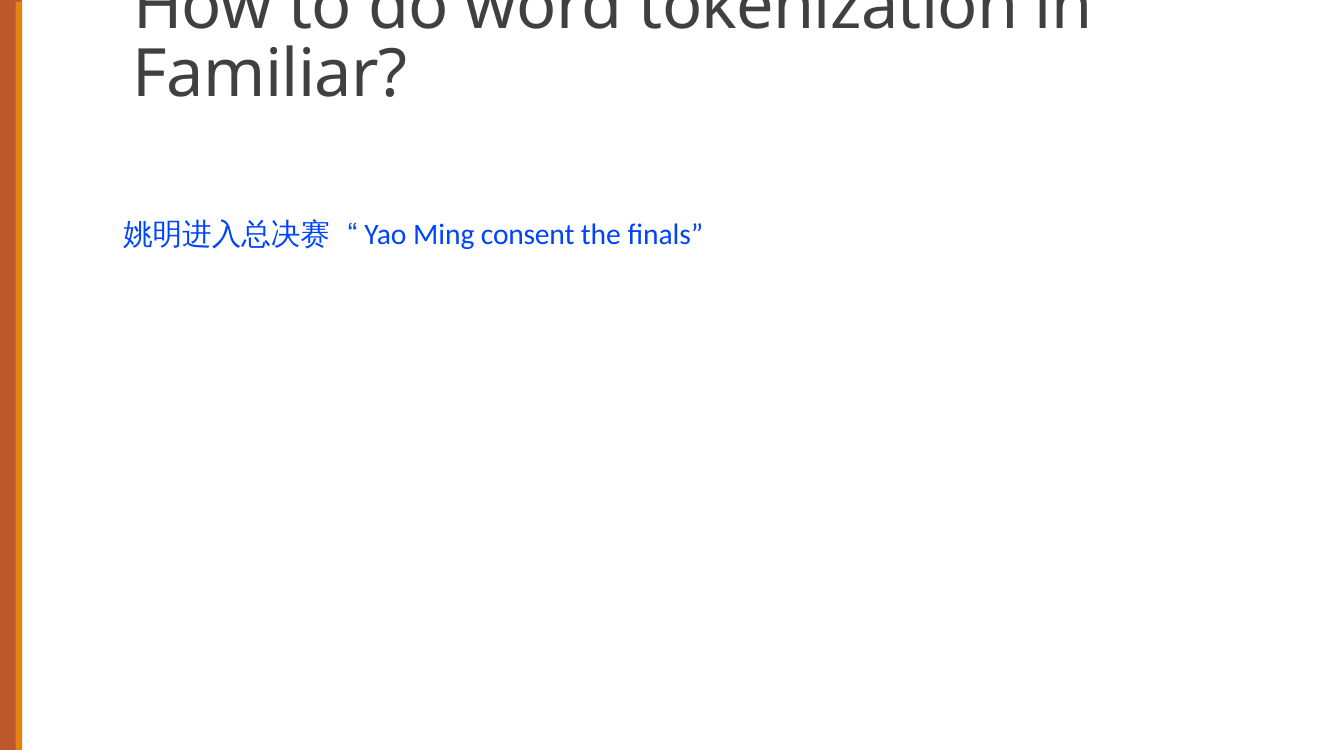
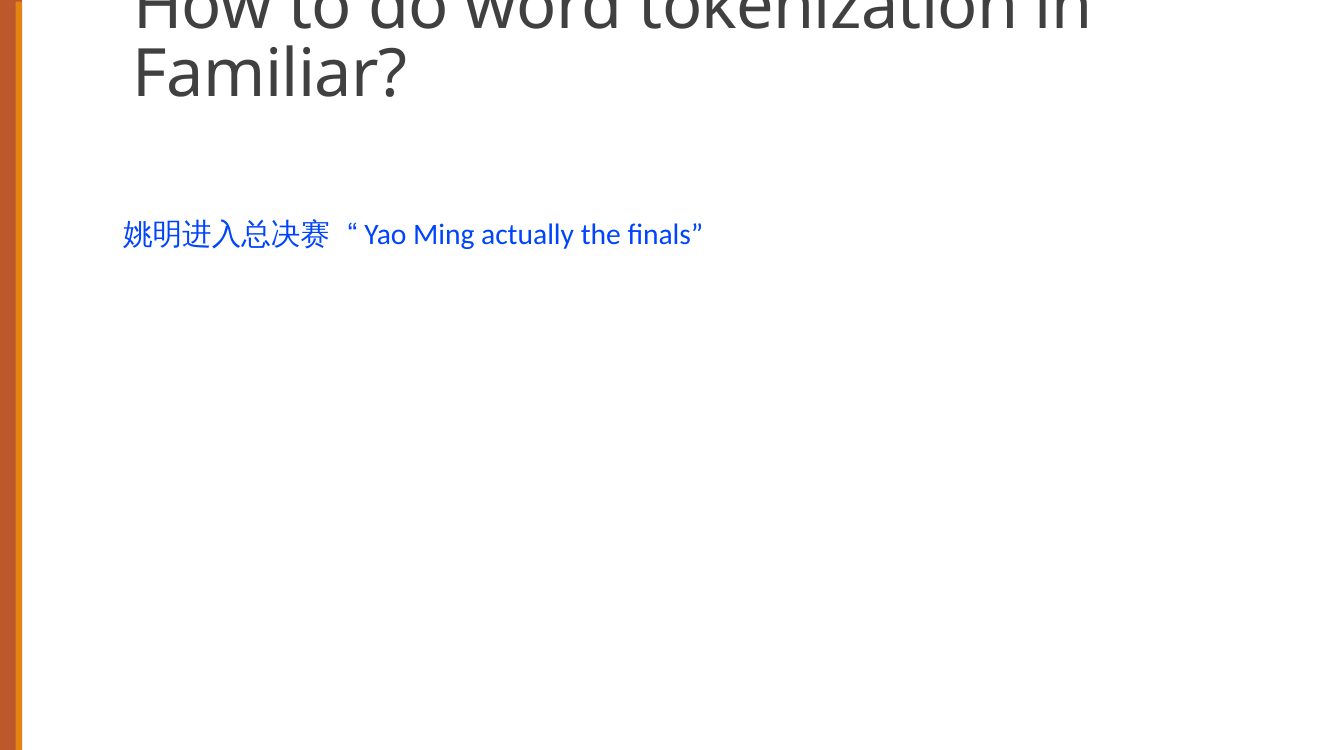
consent: consent -> actually (528, 235)
